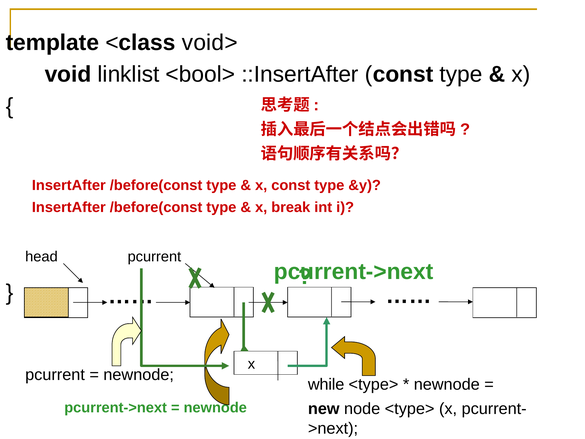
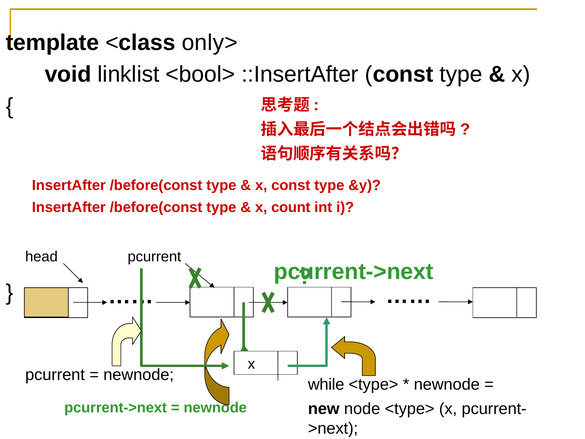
void>: void> -> only> (210, 42)
break: break -> count (291, 207)
